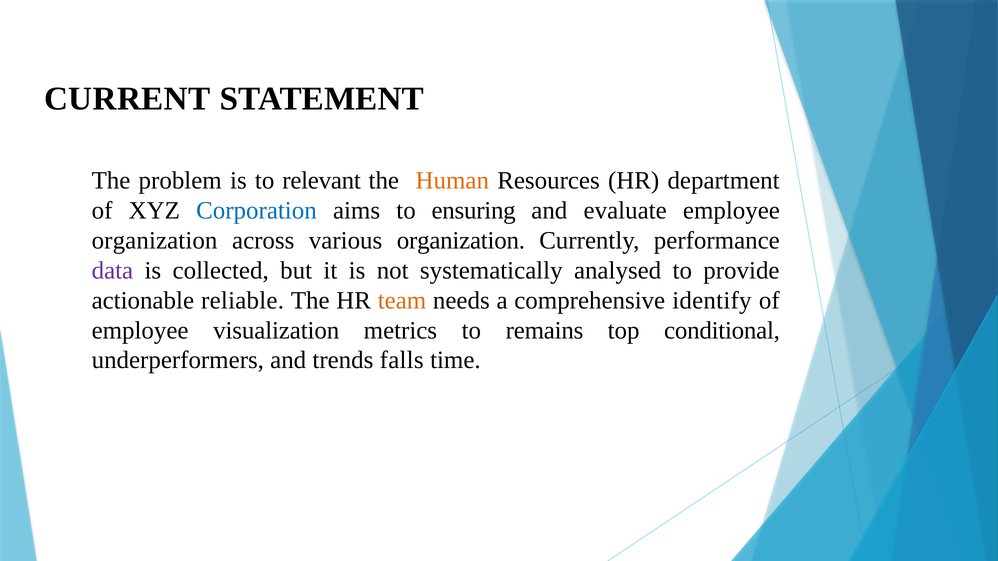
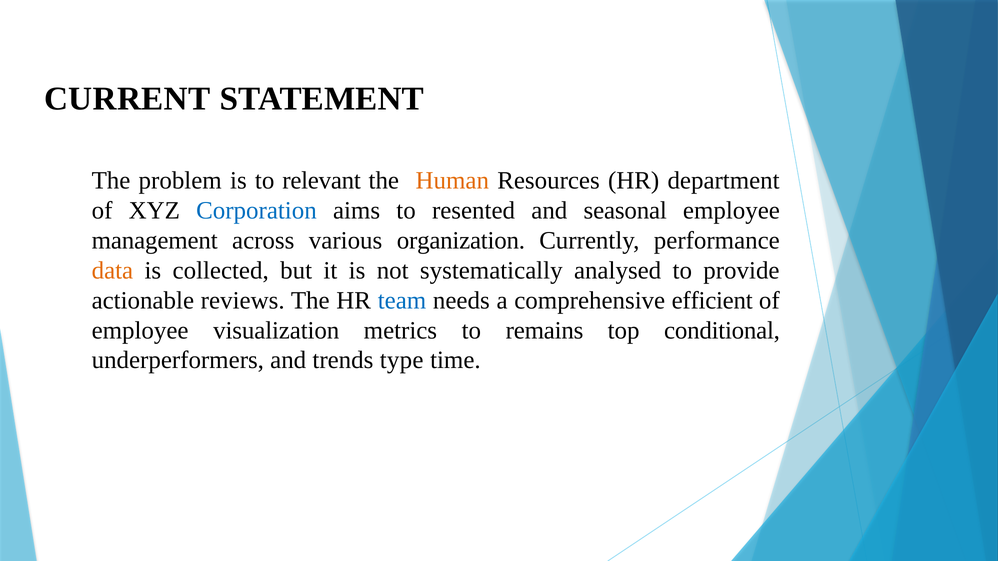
ensuring: ensuring -> resented (474, 211)
evaluate: evaluate -> seasonal (625, 211)
organization: organization -> management (155, 241)
data colour: purple -> orange (112, 271)
reliable: reliable -> reviews (243, 301)
team colour: orange -> blue (402, 301)
identify: identify -> efficient (712, 301)
falls: falls -> type (402, 360)
